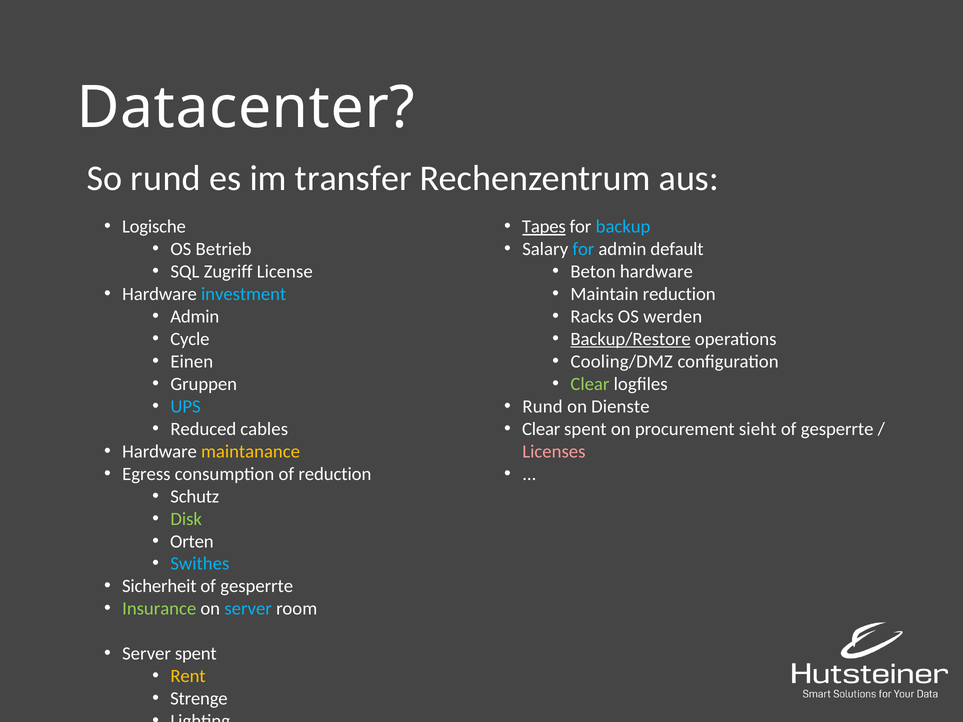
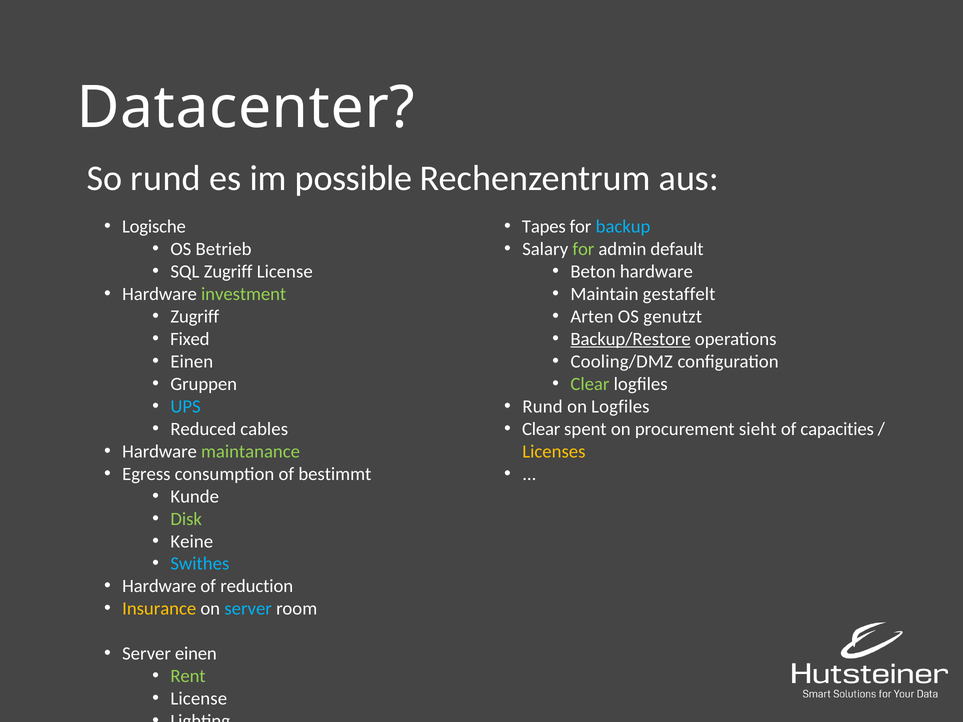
transfer: transfer -> possible (354, 178)
Tapes underline: present -> none (544, 227)
for colour: light blue -> light green (583, 249)
investment colour: light blue -> light green (244, 294)
Maintain reduction: reduction -> gestaffelt (679, 294)
Admin: Admin -> Zugriff (195, 317)
Racks: Racks -> Arten (592, 317)
werden: werden -> genutzt (673, 317)
Cycle: Cycle -> Fixed (190, 339)
on Dienste: Dienste -> Logfiles (620, 407)
gesperrte: gesperrte -> capacities (837, 429)
maintanance colour: yellow -> light green (250, 452)
Licenses colour: pink -> yellow (554, 452)
of reduction: reduction -> bestimmt (335, 474)
Schutz: Schutz -> Kunde (195, 497)
Orten: Orten -> Keine (192, 542)
Sicherheit: Sicherheit -> Hardware (159, 586)
gesperrte: gesperrte -> reduction (257, 586)
Insurance colour: light green -> yellow (159, 609)
Server spent: spent -> einen (196, 654)
Rent colour: yellow -> light green (188, 676)
Strenge: Strenge -> License (199, 699)
